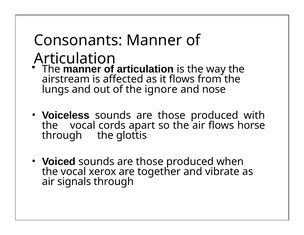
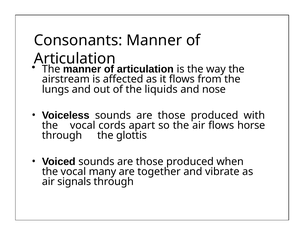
ignore: ignore -> liquids (161, 89)
xerox: xerox -> many (102, 172)
